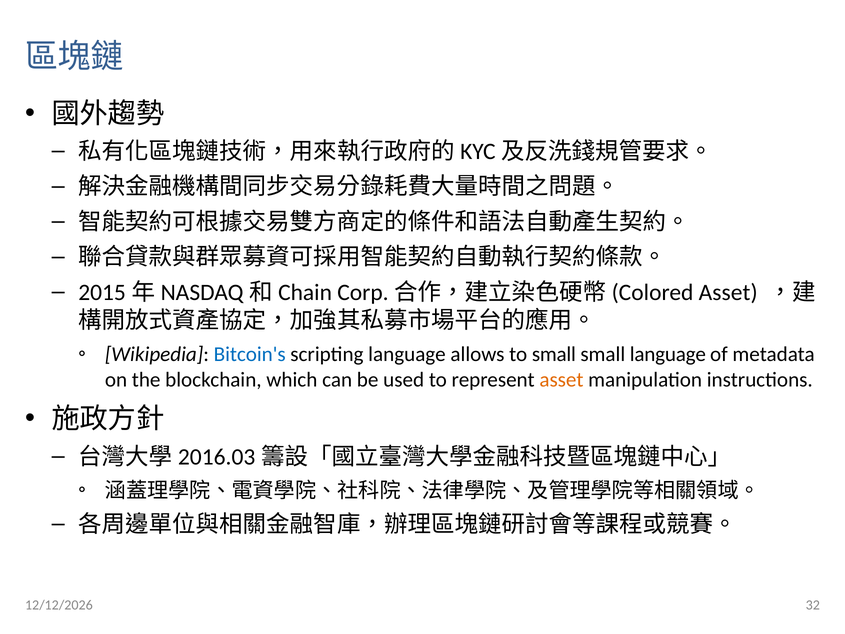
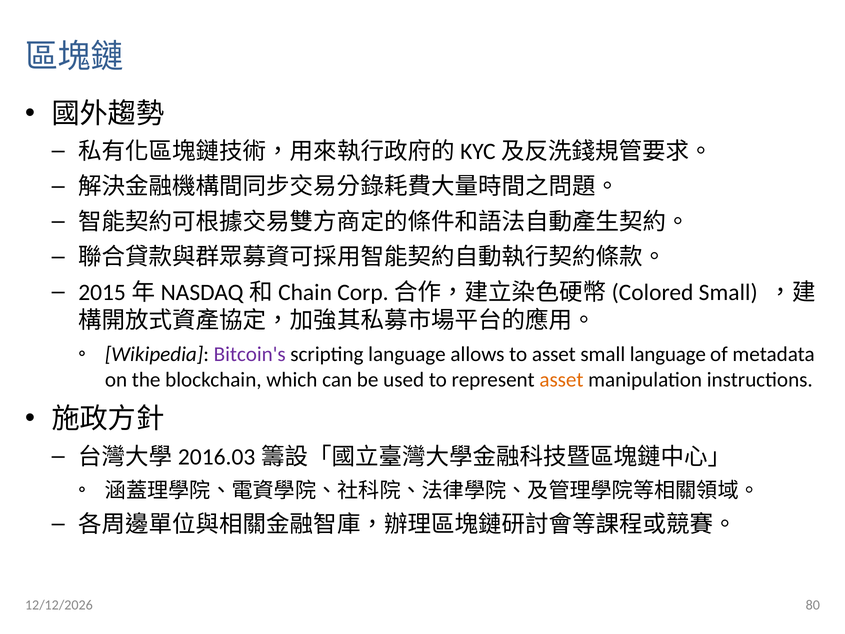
Asset: Asset -> Small (728, 292)
Bitcoin's colour: blue -> purple (250, 354)
to small: small -> asset (554, 354)
32: 32 -> 80 (813, 605)
